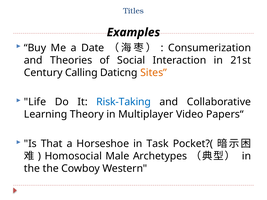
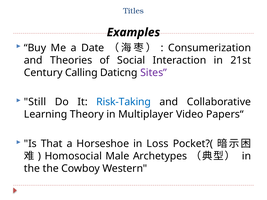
Sites colour: orange -> purple (154, 73)
Life: Life -> Still (35, 102)
Task: Task -> Loss (158, 144)
